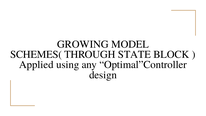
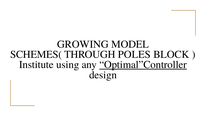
STATE: STATE -> POLES (134, 54)
Applied: Applied -> Institute (36, 65)
Optimal”Controller underline: none -> present (143, 65)
